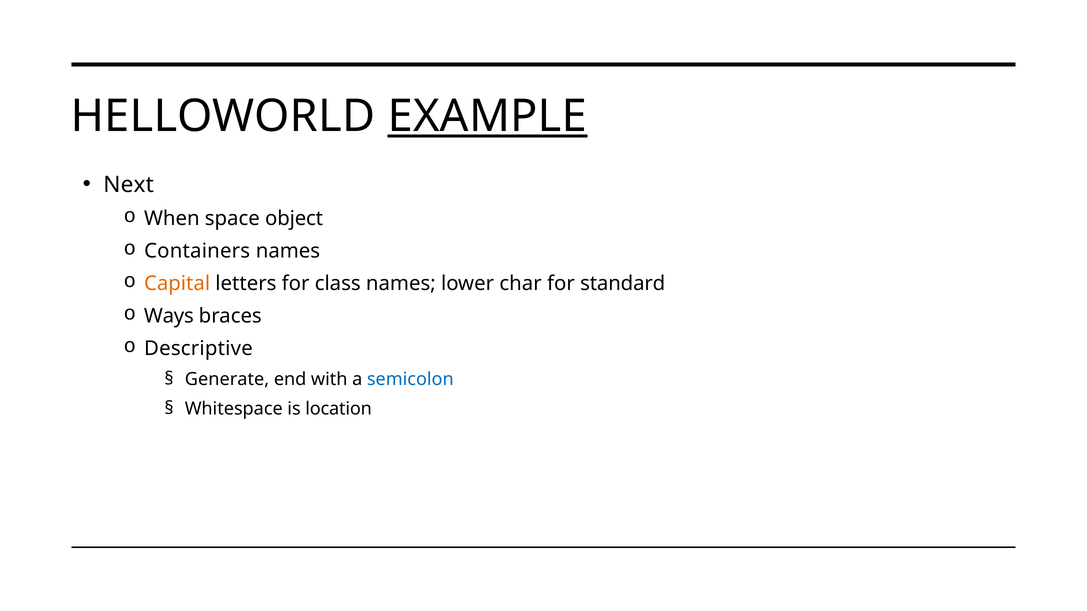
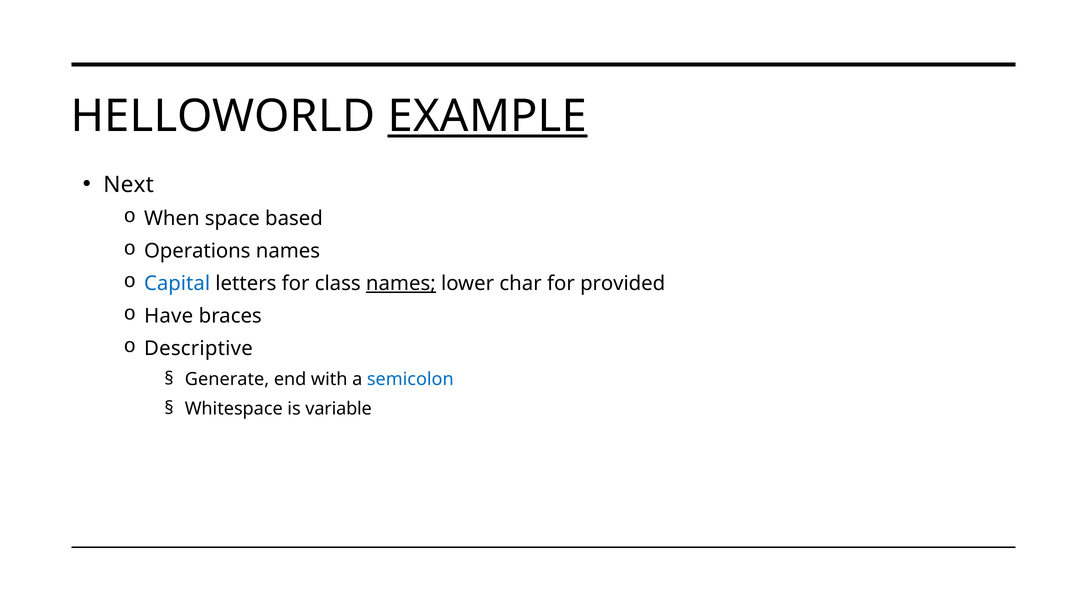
object: object -> based (294, 218)
Containers: Containers -> Operations (197, 251)
Capital colour: orange -> blue (177, 284)
names underline: none -> present (401, 284)
standard: standard -> provided (623, 284)
Ways: Ways -> Have (169, 316)
location: location -> variable (339, 409)
